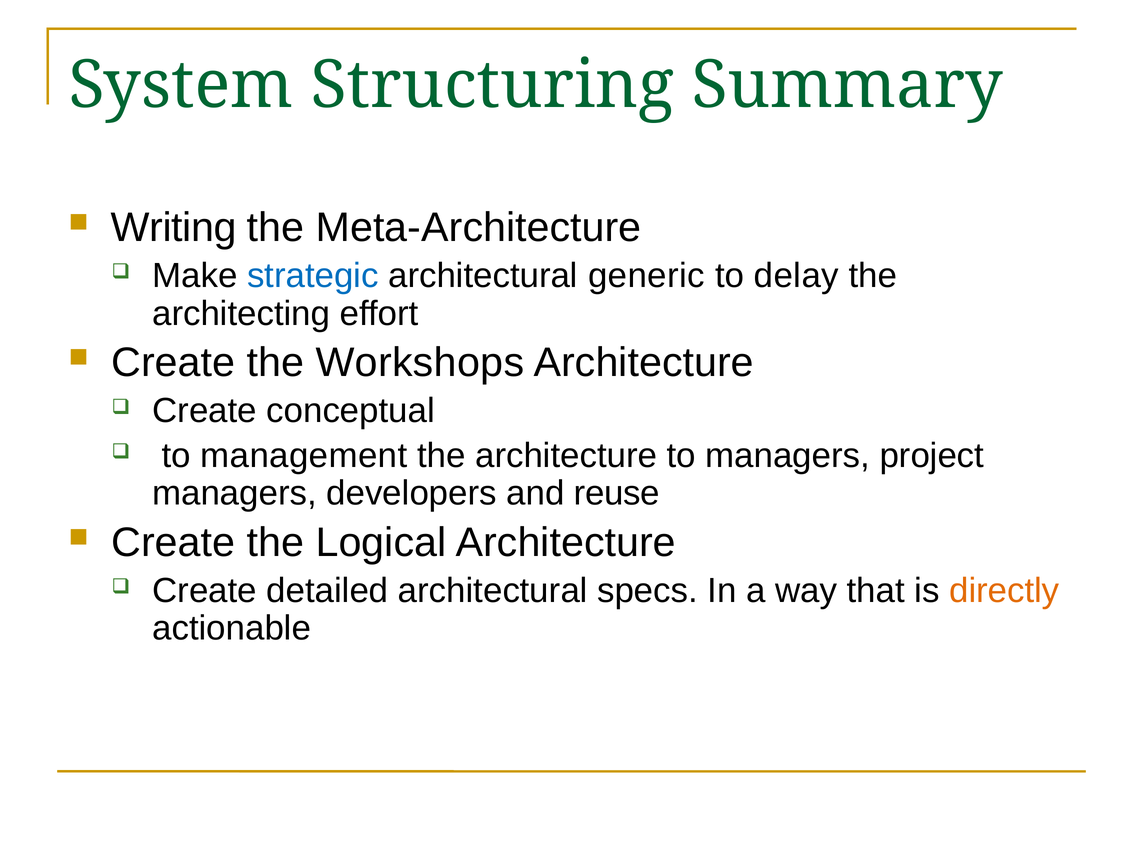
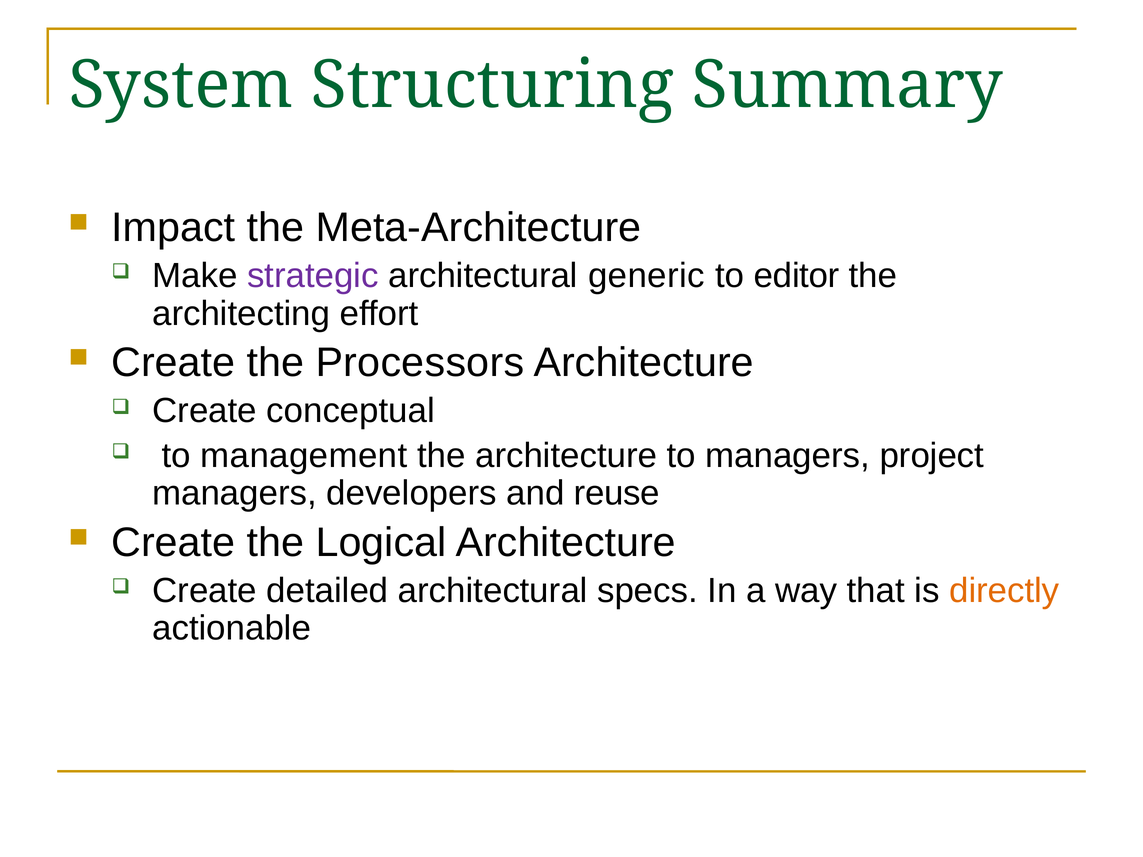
Writing: Writing -> Impact (173, 228)
strategic colour: blue -> purple (313, 276)
delay: delay -> editor (797, 276)
Workshops: Workshops -> Processors (420, 363)
